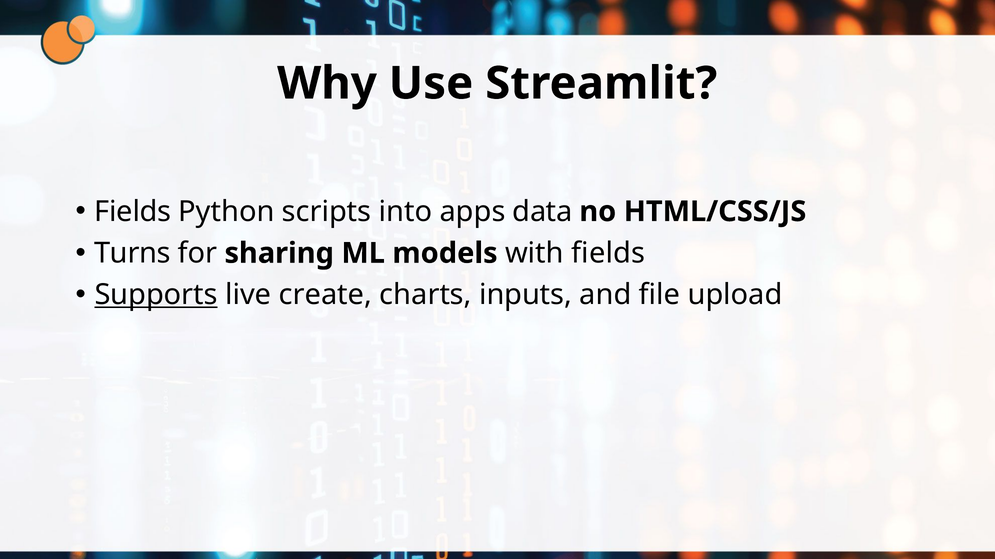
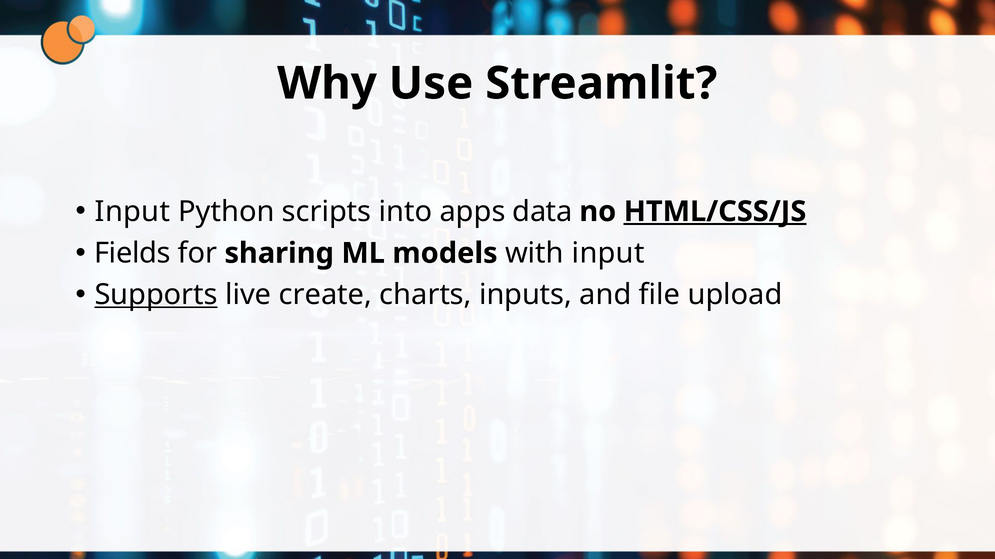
Fields: Fields -> Input (133, 212)
HTML/CSS/JS underline: none -> present (715, 212)
Turns: Turns -> Fields (132, 254)
with fields: fields -> input (608, 254)
